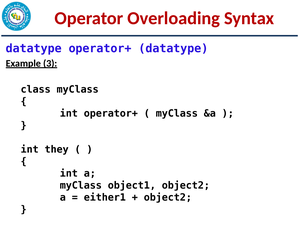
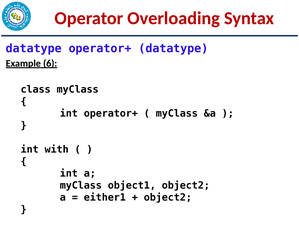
3: 3 -> 6 (50, 63)
they: they -> with (57, 149)
